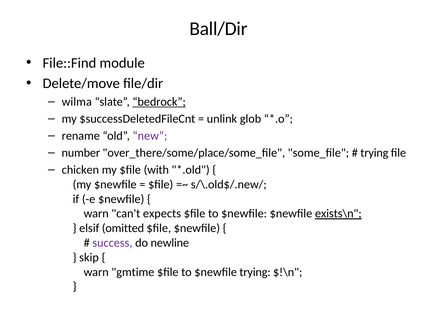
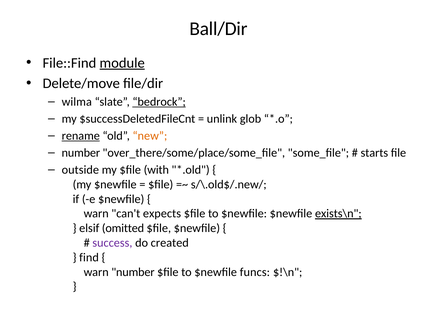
module underline: none -> present (122, 63)
rename underline: none -> present (81, 136)
new colour: purple -> orange (150, 136)
trying: trying -> starts (374, 153)
chicken: chicken -> outside (80, 170)
newline: newline -> created (170, 243)
skip: skip -> find (89, 257)
warn gmtime: gmtime -> number (133, 272)
$newfile trying: trying -> funcs (255, 272)
